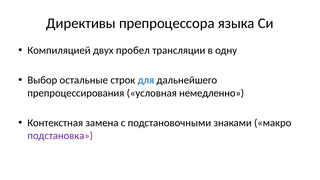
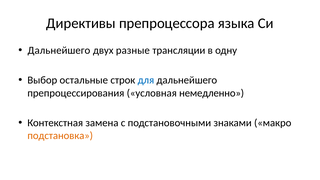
Компиляцией: Компиляцией -> Дальнейшего (59, 50)
пробел: пробел -> разные (133, 50)
подстановка colour: purple -> orange (60, 136)
